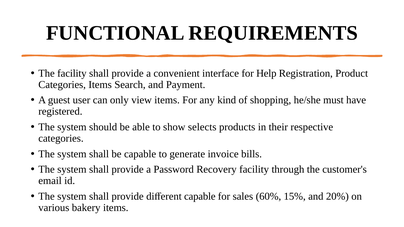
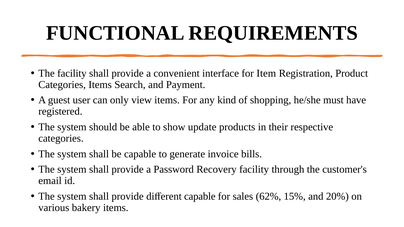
Help: Help -> Item (266, 73)
selects: selects -> update (202, 127)
60%: 60% -> 62% (268, 197)
